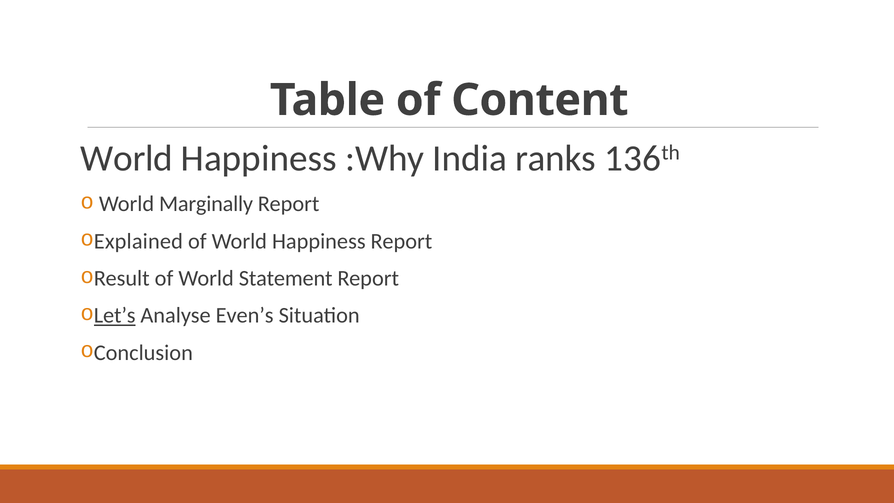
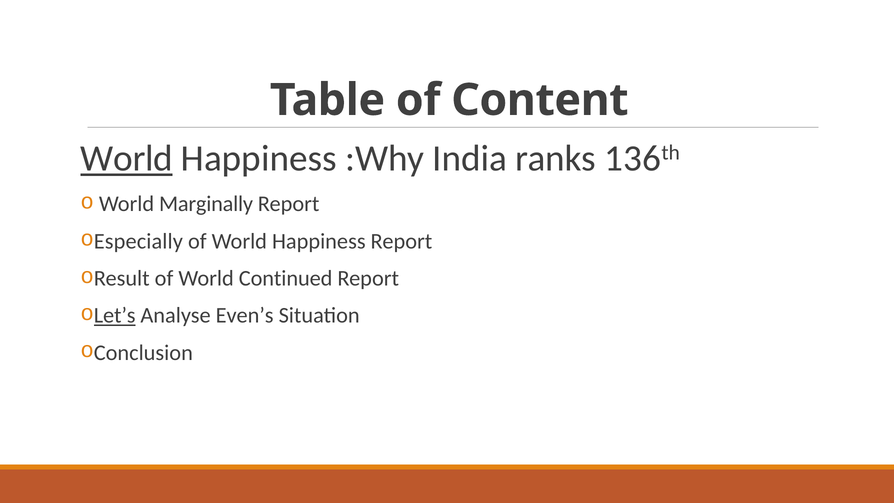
World underline: none -> present (127, 159)
Explained: Explained -> Especially (138, 241)
Statement: Statement -> Continued (286, 278)
